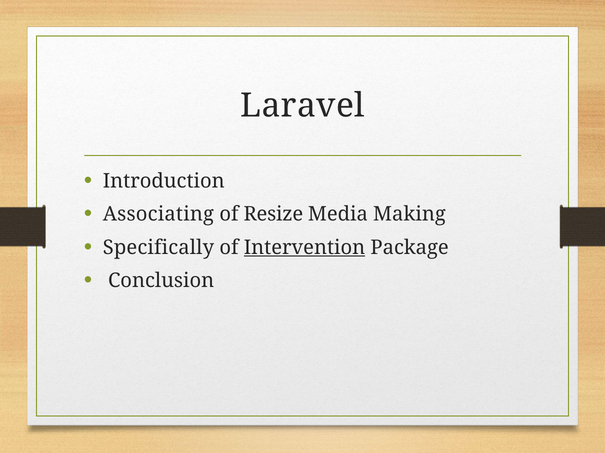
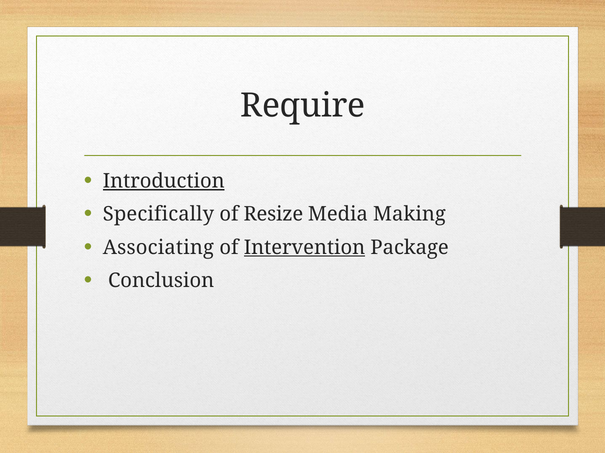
Laravel: Laravel -> Require (303, 106)
Introduction underline: none -> present (164, 181)
Associating: Associating -> Specifically (158, 215)
Specifically: Specifically -> Associating (158, 248)
